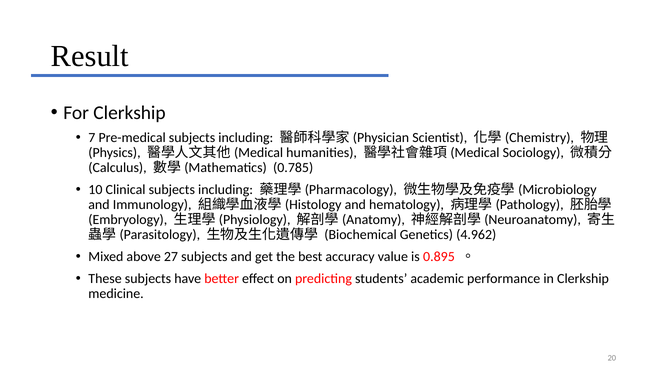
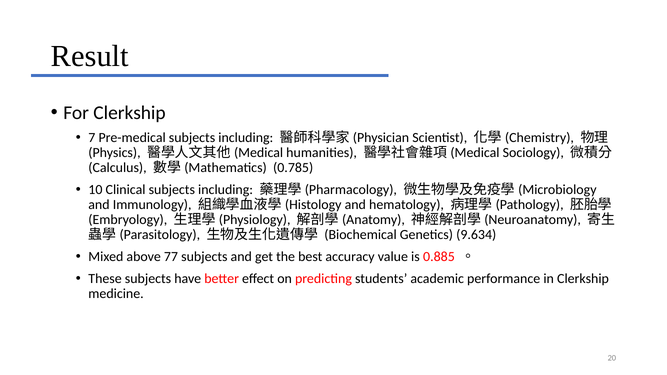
4.962: 4.962 -> 9.634 (476, 235)
27: 27 -> 77 (171, 257)
0.895: 0.895 -> 0.885 (439, 257)
